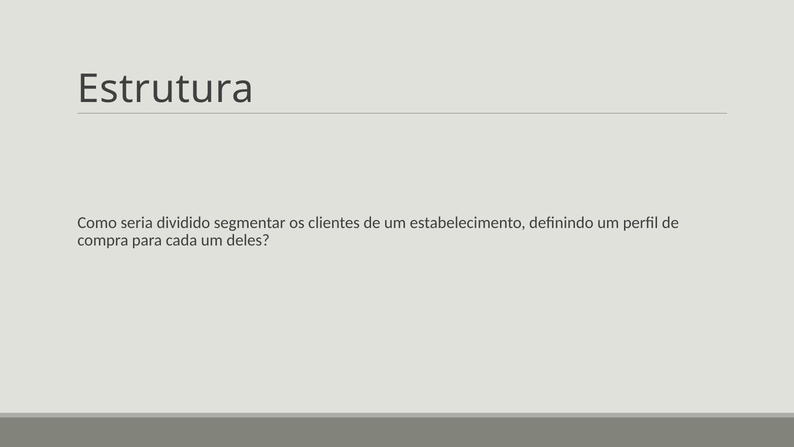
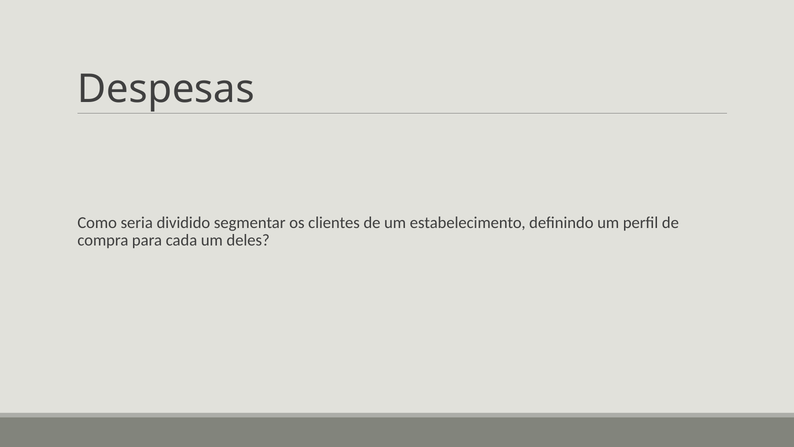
Estrutura: Estrutura -> Despesas (166, 89)
